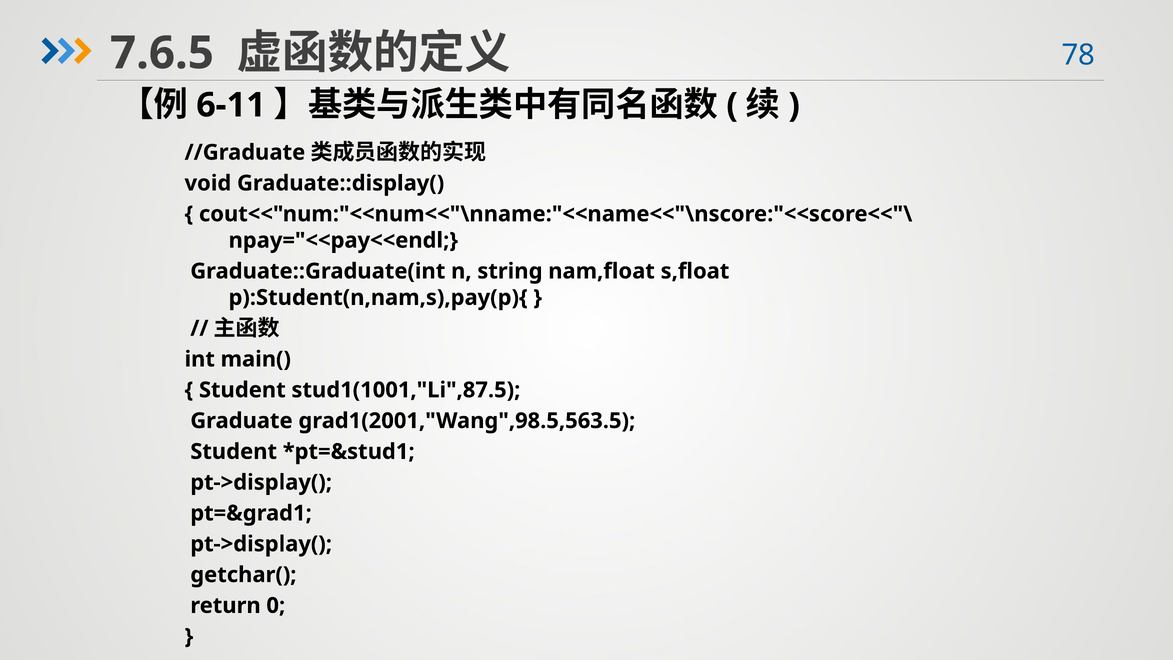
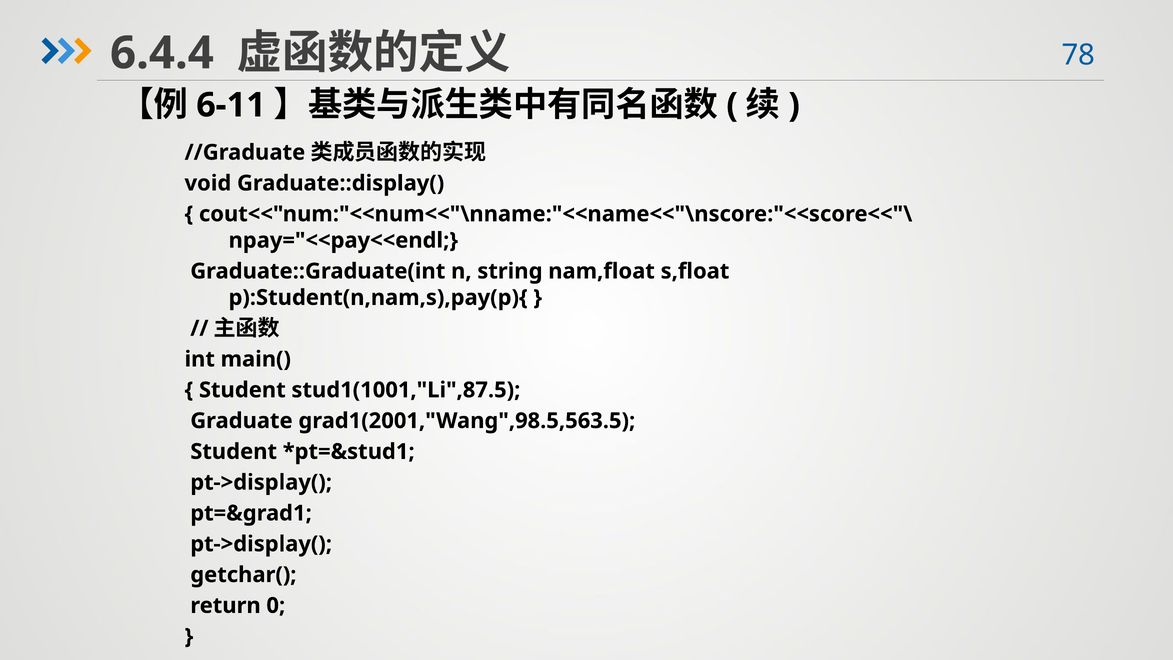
7.6.5: 7.6.5 -> 6.4.4 (162, 53)
